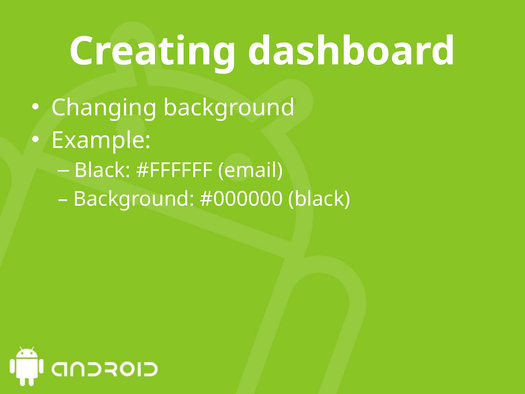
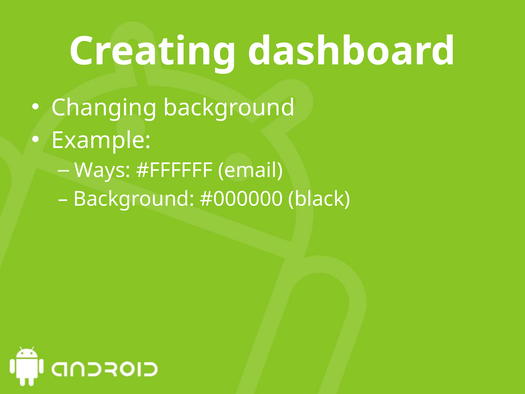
Black: Black -> Ways (102, 170)
